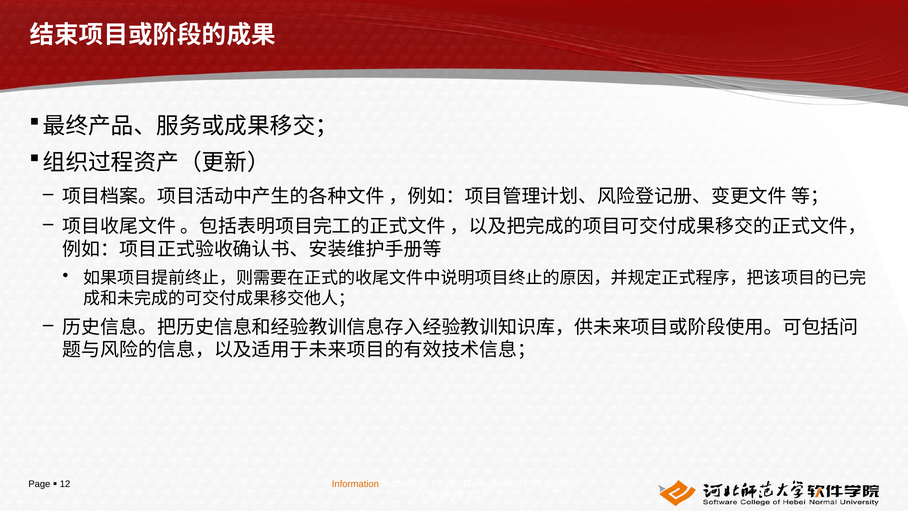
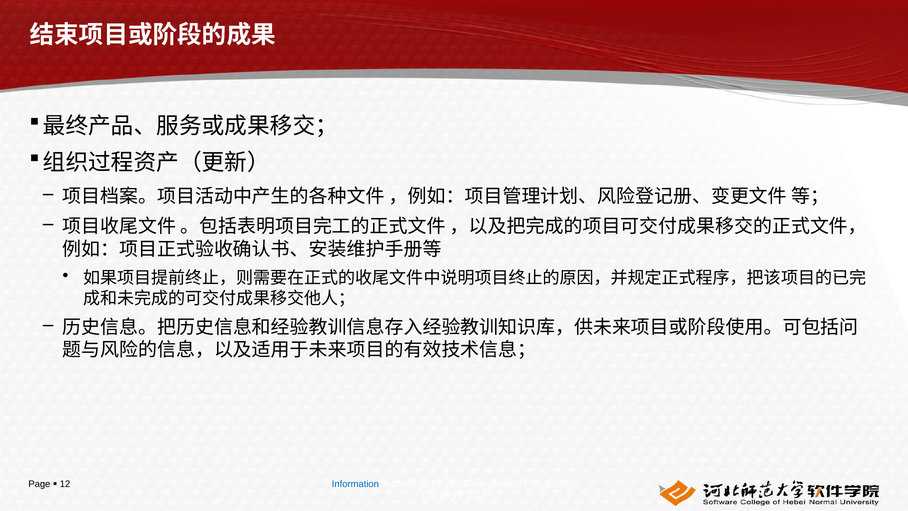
Information colour: orange -> blue (355, 484)
